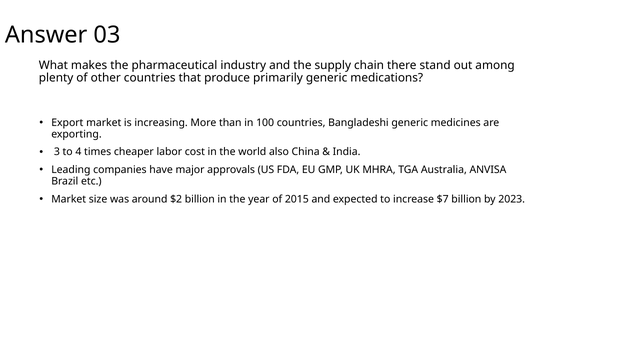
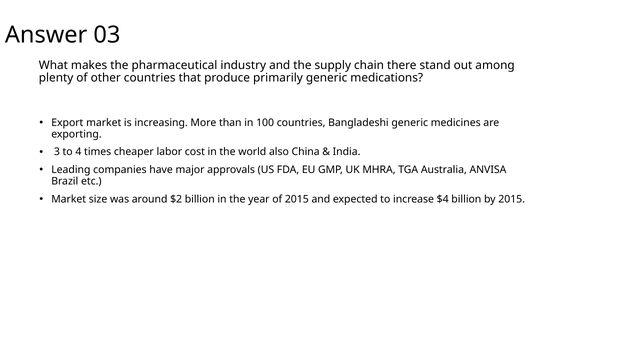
$7: $7 -> $4 (443, 199)
by 2023: 2023 -> 2015 (512, 199)
